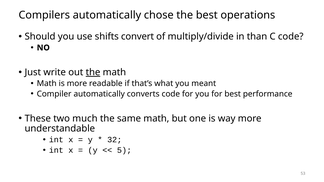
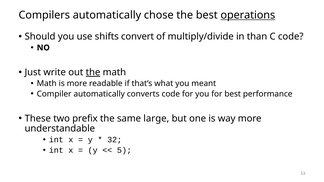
operations underline: none -> present (248, 15)
much: much -> prefix (85, 119)
same math: math -> large (156, 119)
